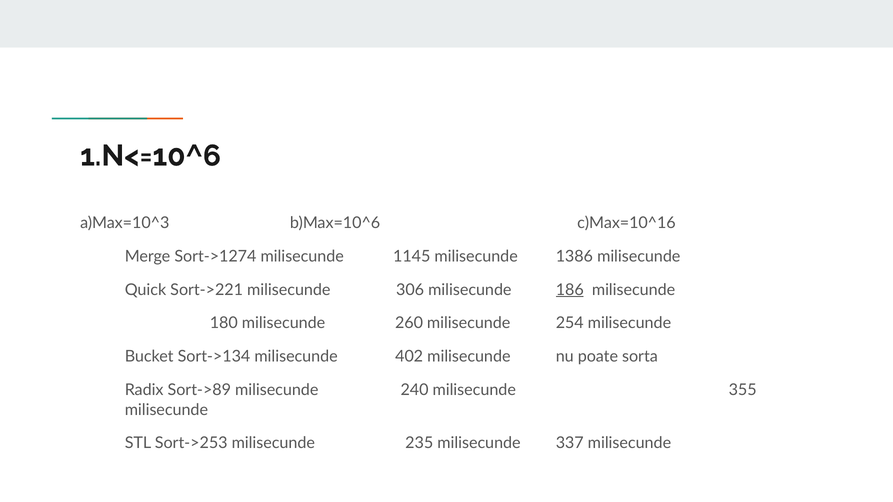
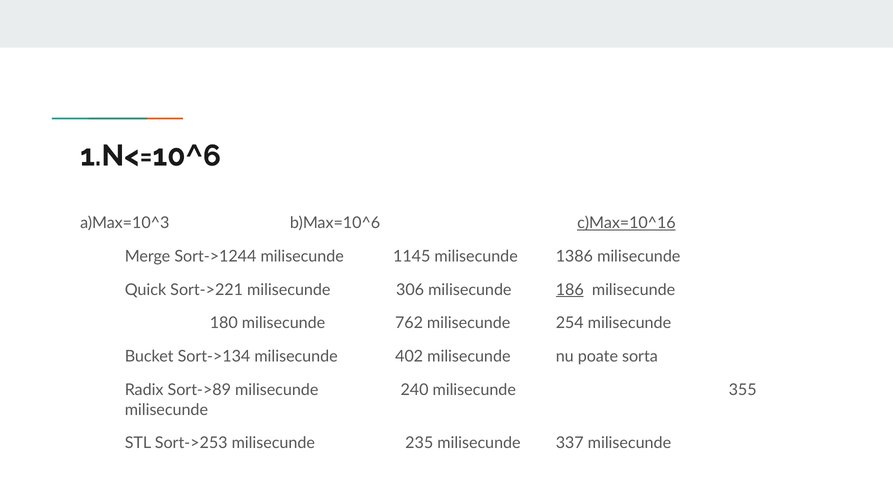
c)Max=10^16 underline: none -> present (626, 223)
Sort->1274: Sort->1274 -> Sort->1244 (215, 257)
260: 260 -> 762 (409, 323)
